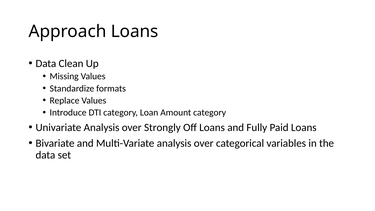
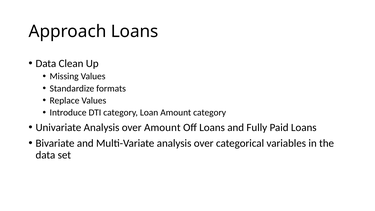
over Strongly: Strongly -> Amount (162, 127)
